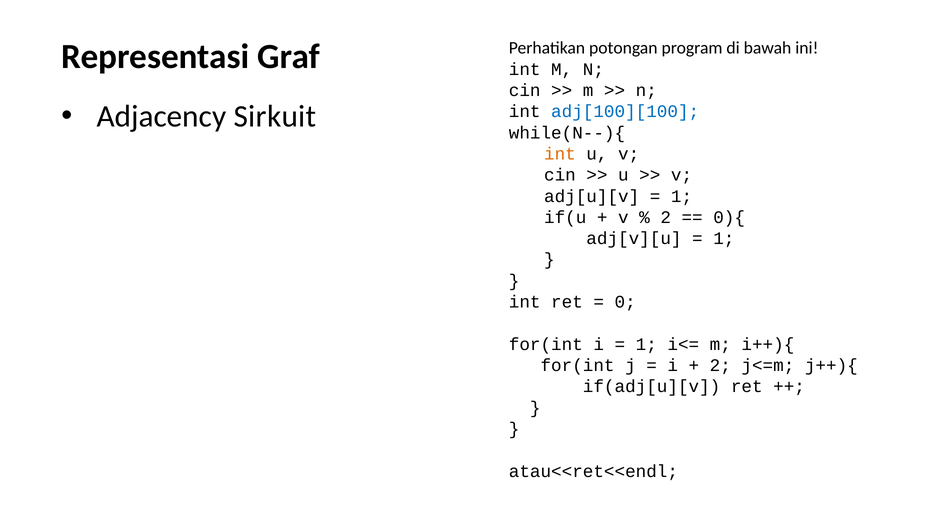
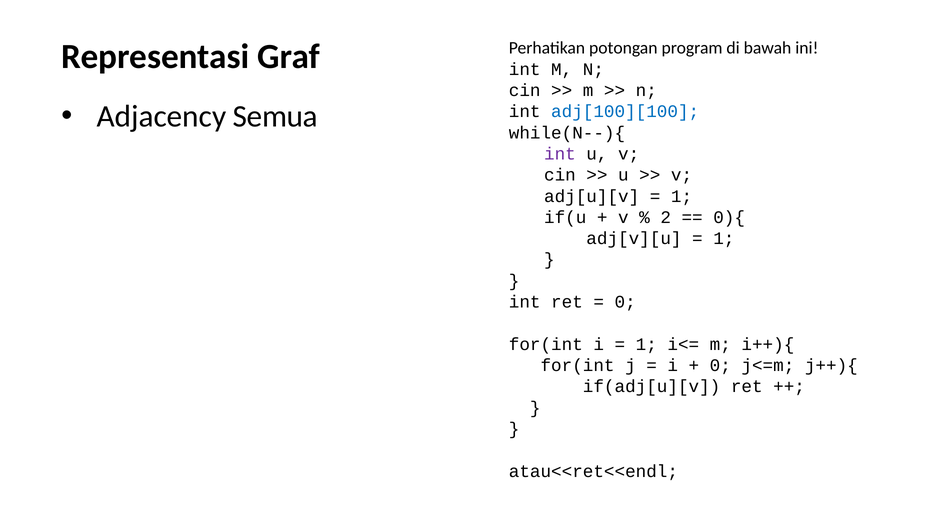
Sirkuit: Sirkuit -> Semua (275, 117)
int colour: orange -> purple (560, 154)
2: 2 -> 0 (720, 365)
